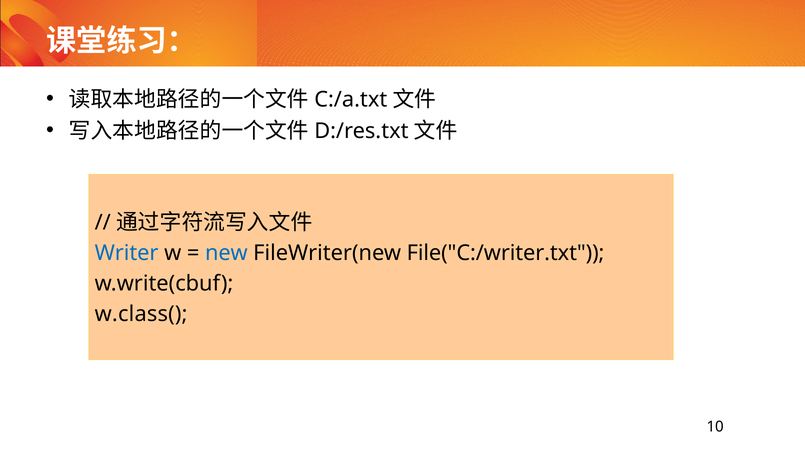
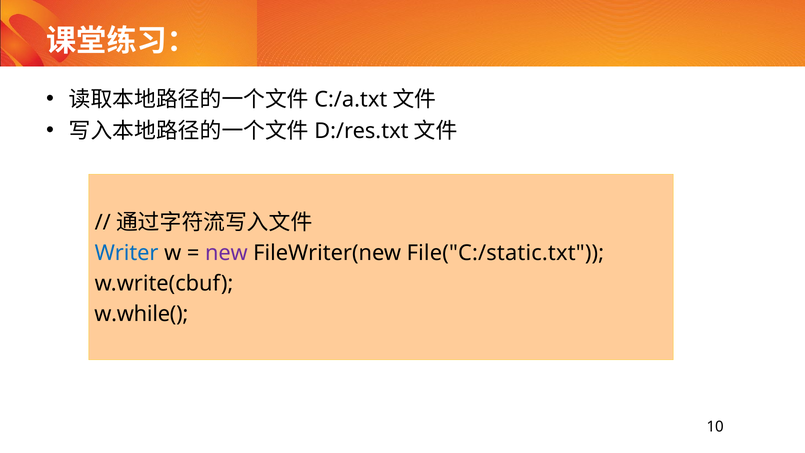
new colour: blue -> purple (226, 253)
File("C:/writer.txt: File("C:/writer.txt -> File("C:/static.txt (505, 253)
w.class(: w.class( -> w.while( (141, 314)
